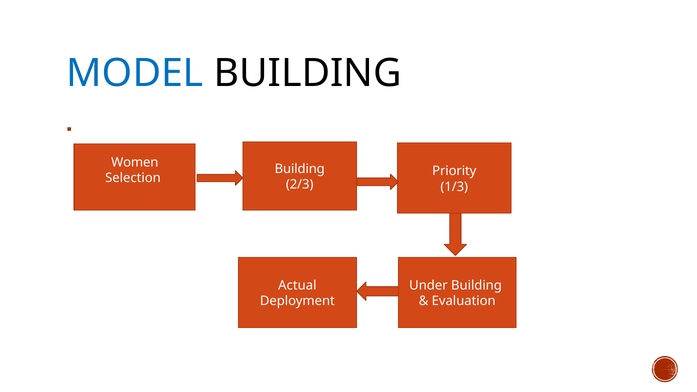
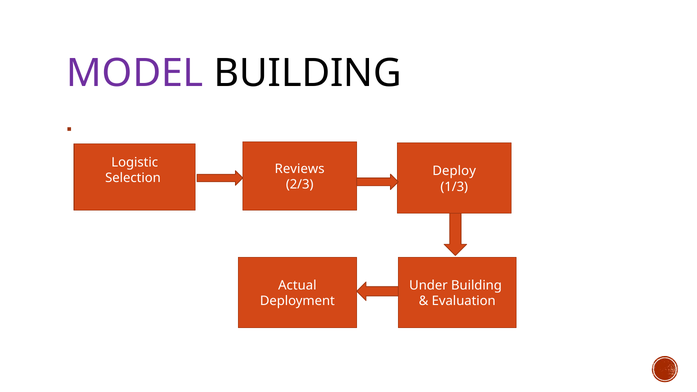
MODEL colour: blue -> purple (135, 73)
Women: Women -> Logistic (135, 162)
Building: Building -> Reviews (300, 169)
Priority: Priority -> Deploy (454, 171)
